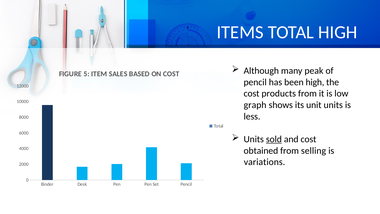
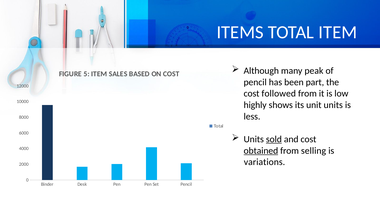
TOTAL HIGH: HIGH -> ITEM (338, 32)
been high: high -> part (315, 82)
products: products -> followed (279, 93)
graph: graph -> highly (255, 105)
obtained underline: none -> present (261, 150)
